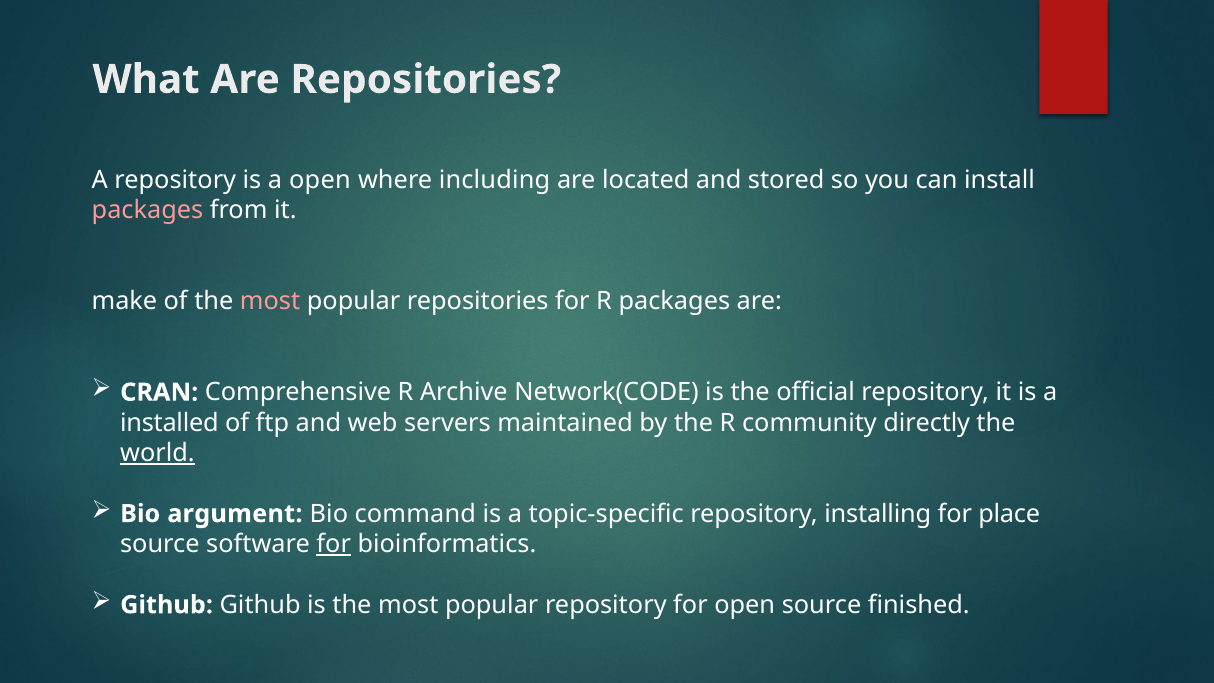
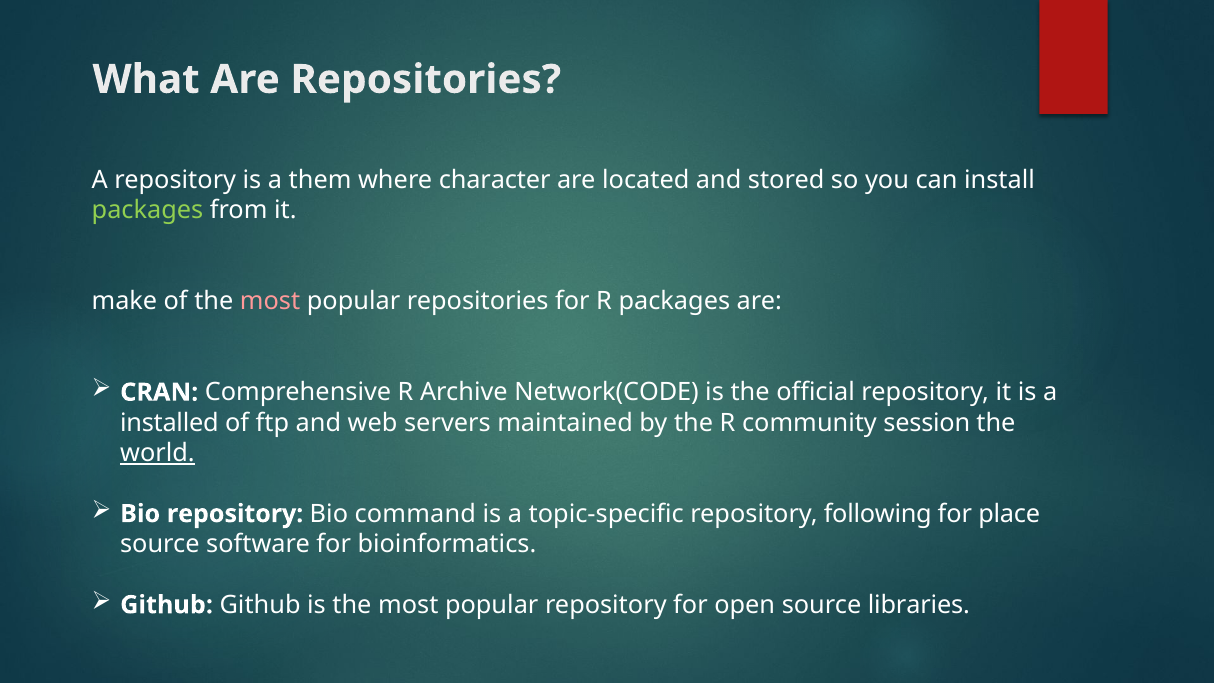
a open: open -> them (320, 180)
including: including -> character (495, 180)
packages colour: pink -> light green (148, 210)
directly: directly -> session (927, 423)
Bio argument: argument -> repository (235, 514)
installing: installing -> following (878, 514)
for underline: present -> none (334, 544)
finished: finished -> libraries (919, 605)
